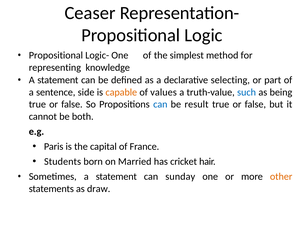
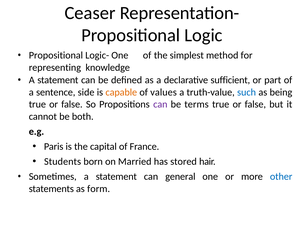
selecting: selecting -> sufficient (230, 80)
can colour: blue -> purple (160, 104)
result: result -> terms (197, 104)
cricket: cricket -> stored (184, 161)
sunday: sunday -> general (180, 176)
other colour: orange -> blue (281, 176)
draw: draw -> form (99, 188)
